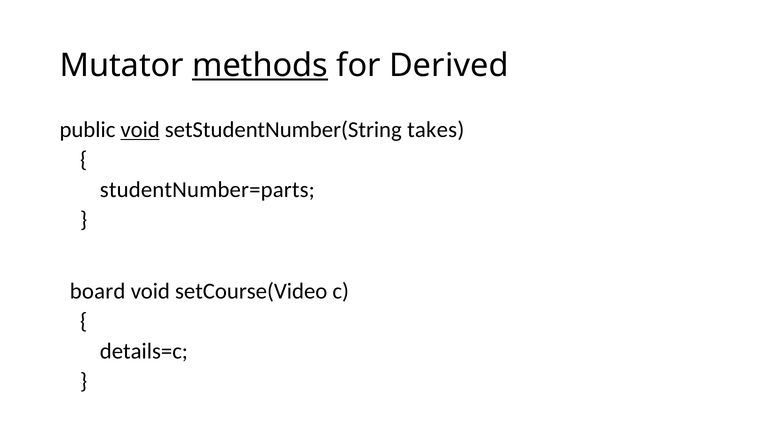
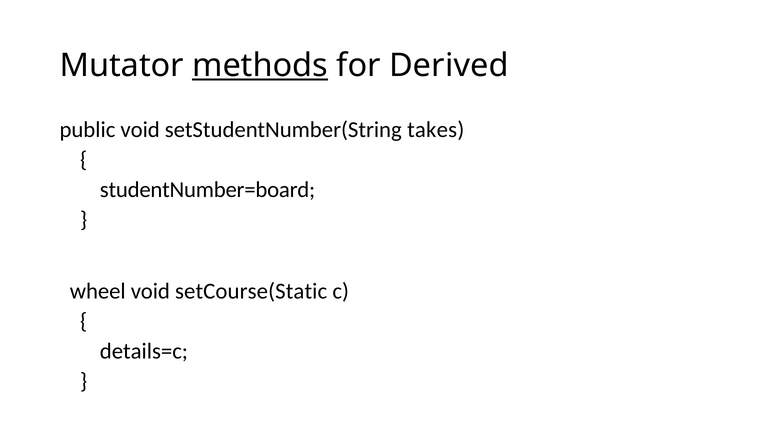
void underline: present -> none (140, 130)
studentNumber=parts: studentNumber=parts -> studentNumber=board (208, 190)
board: board -> wheel (98, 292)
setCourse(Video: setCourse(Video -> setCourse(Static (251, 292)
